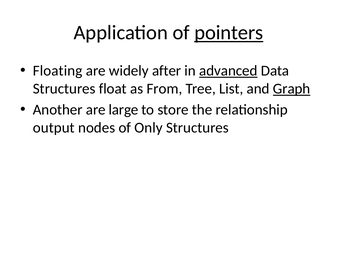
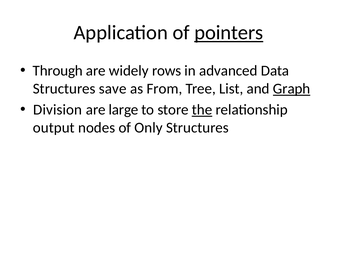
Floating: Floating -> Through (58, 71)
after: after -> rows (167, 71)
advanced underline: present -> none (228, 71)
float: float -> save (113, 89)
Another: Another -> Division (58, 110)
the underline: none -> present (202, 110)
